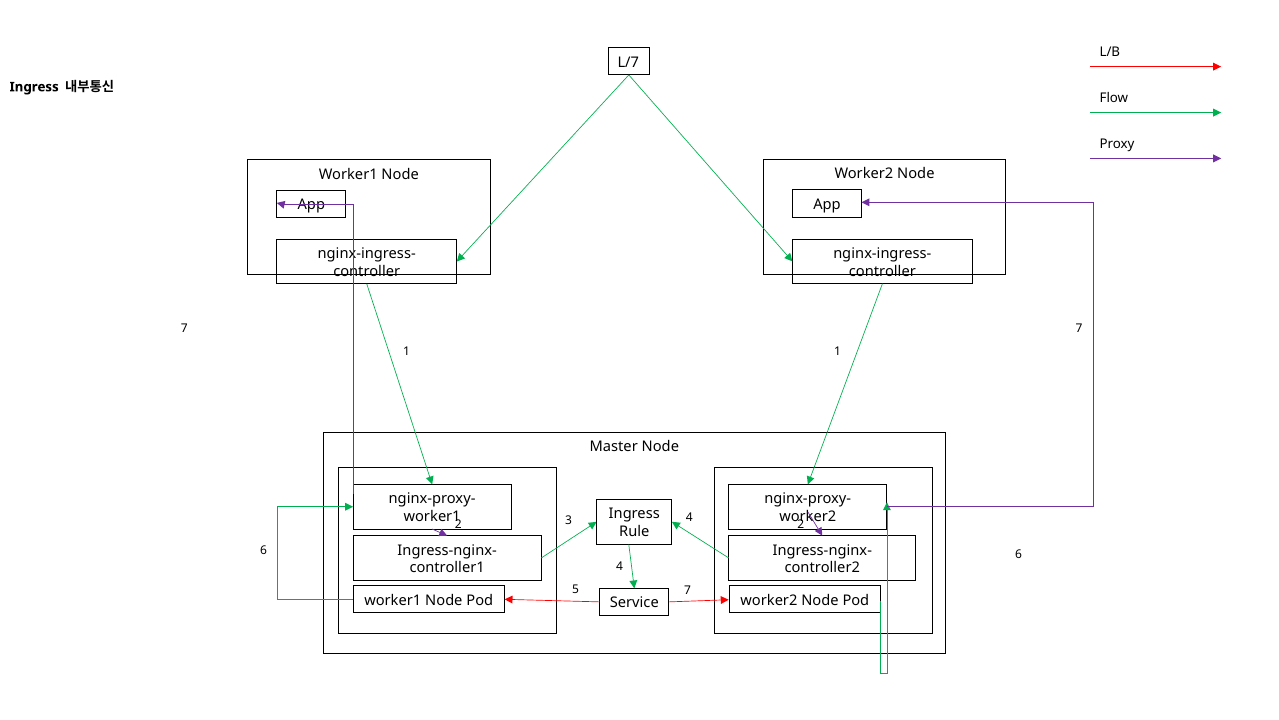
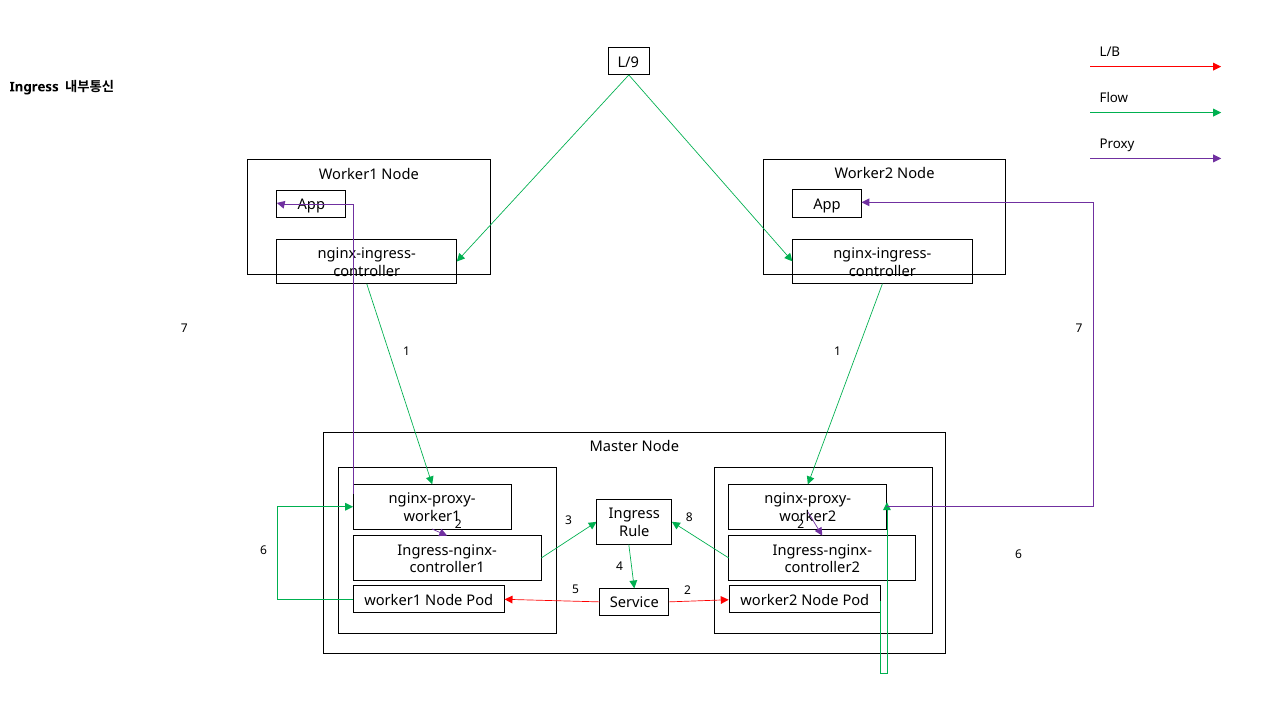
L/7: L/7 -> L/9 (628, 62)
3 4: 4 -> 8 (689, 517)
5 7: 7 -> 2 (688, 590)
